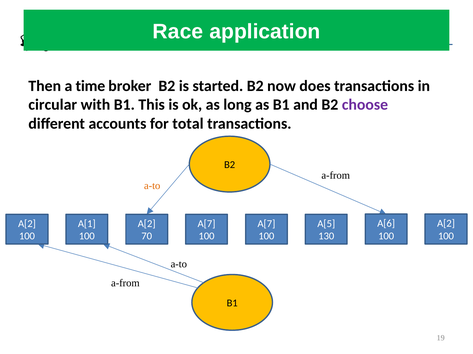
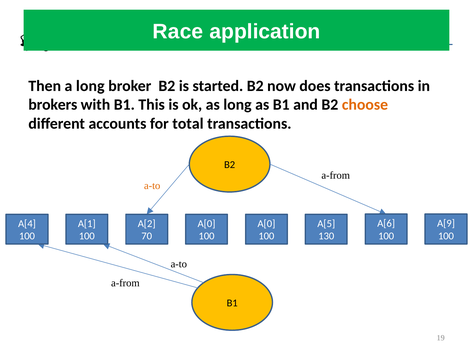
a time: time -> long (90, 86)
circular: circular -> brokers (53, 105)
choose colour: purple -> orange (365, 105)
A[2: A[2 -> A[9 (446, 224)
A[2: A[2 -> A[4 (27, 224)
A[7: A[7 -> A[0 (207, 224)
A[7: A[7 -> A[0 (266, 224)
